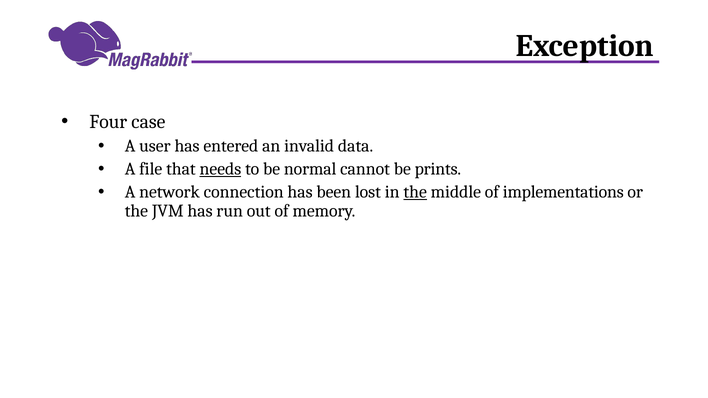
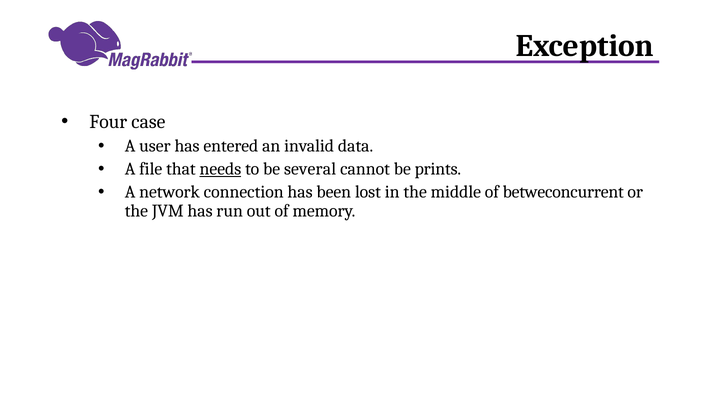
normal: normal -> several (310, 169)
the underline: present -> none (415, 192)
implementations: implementations -> betweconcurrent (563, 192)
